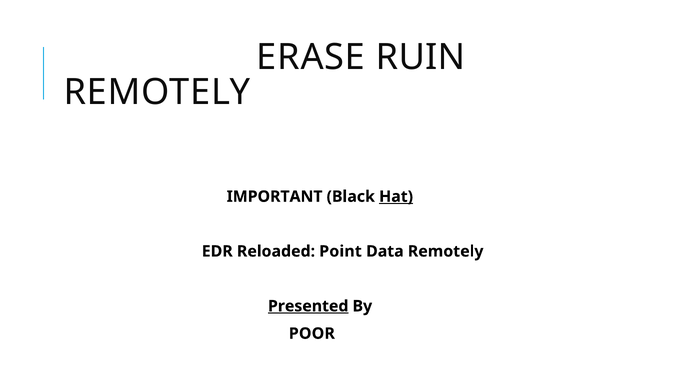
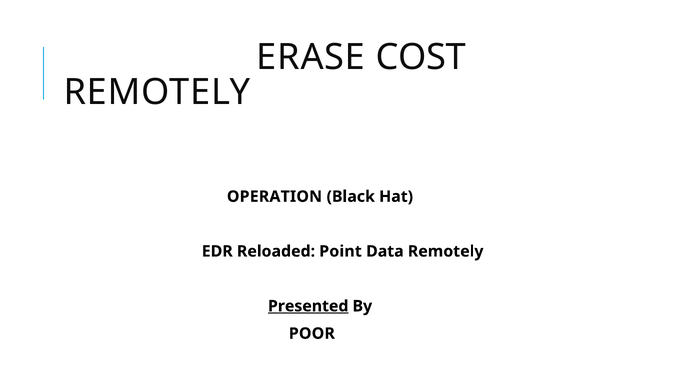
RUIN: RUIN -> COST (421, 57)
IMPORTANT: IMPORTANT -> OPERATION (274, 196)
Hat underline: present -> none (396, 196)
